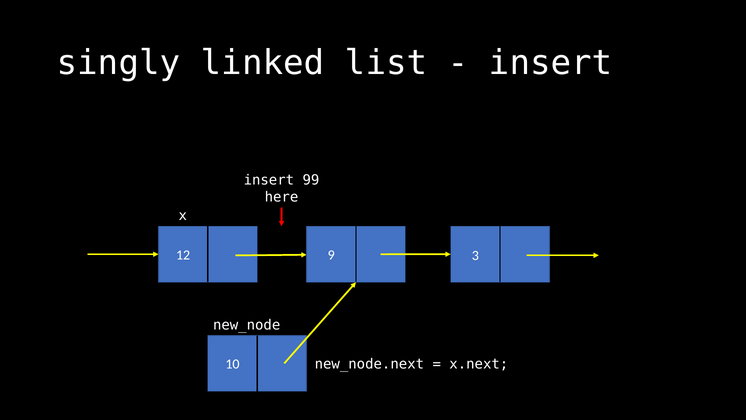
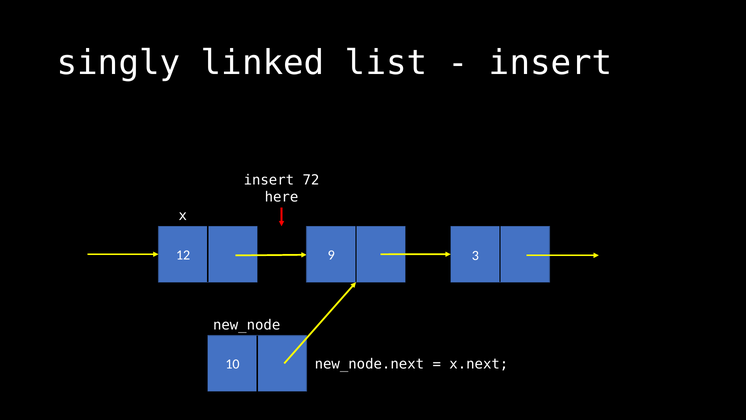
99: 99 -> 72 (311, 180)
